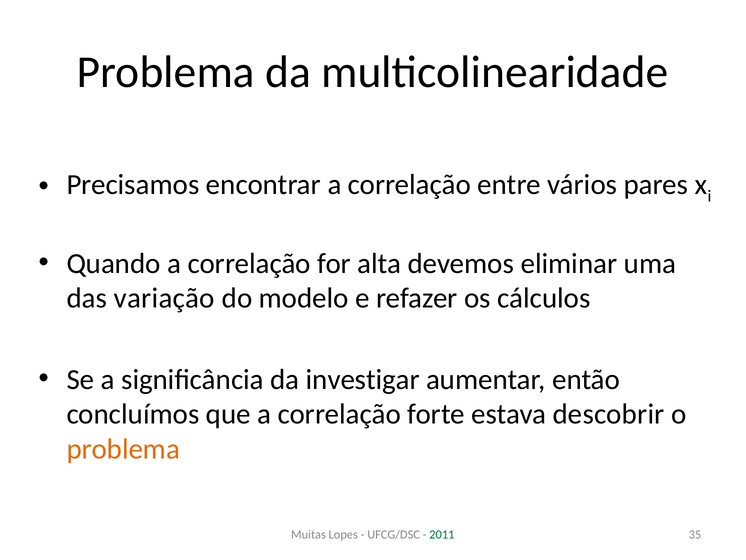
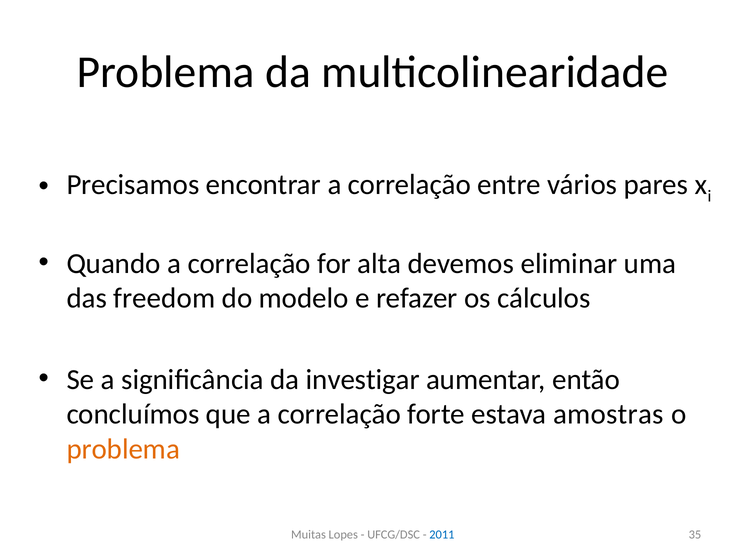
variação: variação -> freedom (164, 298)
descobrir: descobrir -> amostras (608, 414)
2011 colour: green -> blue (442, 534)
